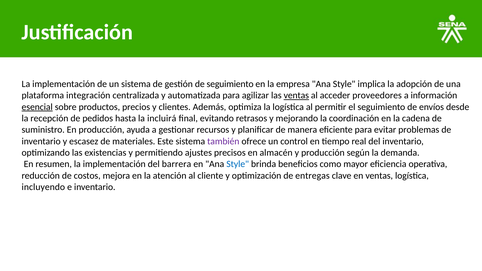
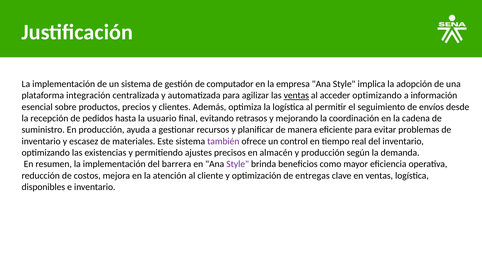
de seguimiento: seguimiento -> computador (230, 84)
acceder proveedores: proveedores -> optimizando (377, 96)
esencial underline: present -> none (37, 107)
incluirá: incluirá -> usuario (162, 118)
Style colour: blue -> purple (238, 164)
incluyendo: incluyendo -> disponibles (43, 187)
